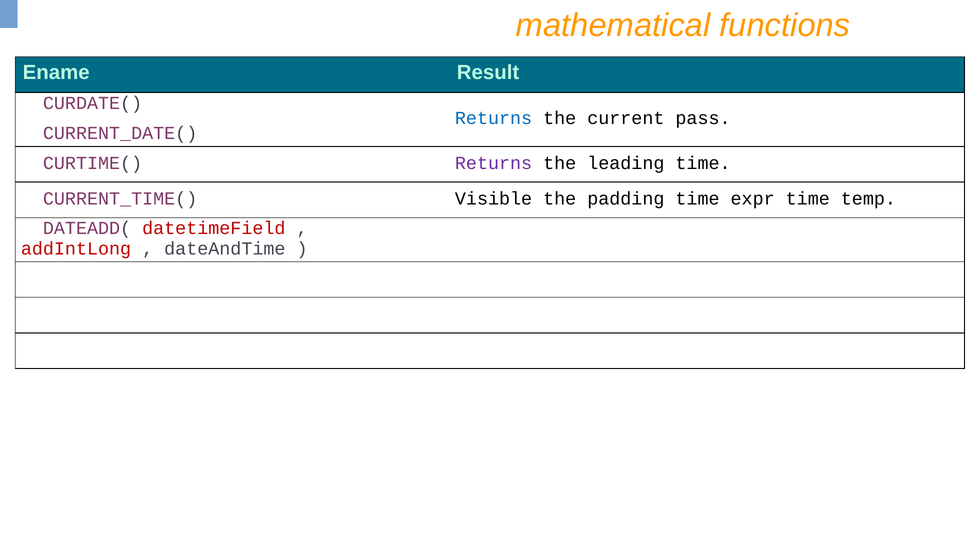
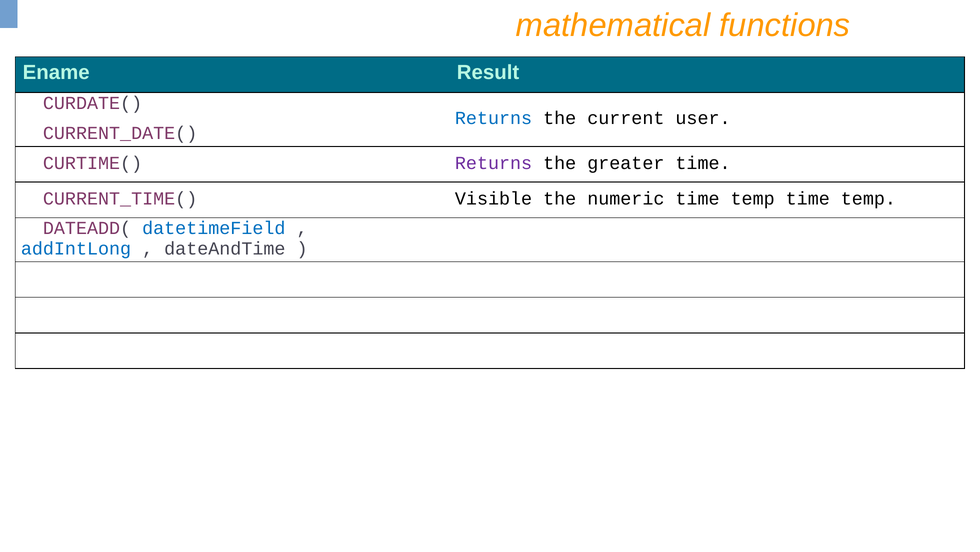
pass: pass -> user (703, 118)
leading: leading -> greater (626, 163)
padding: padding -> numeric (626, 198)
expr: expr -> temp (753, 198)
datetimeField colour: red -> blue (214, 228)
addIntLong colour: red -> blue (76, 249)
